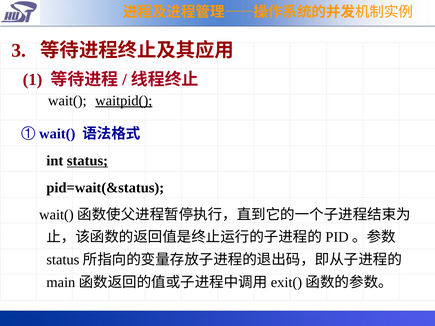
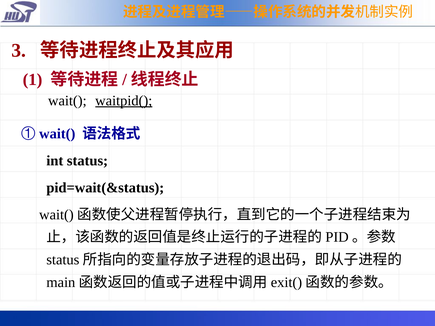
status underline: present -> none (87, 161)
